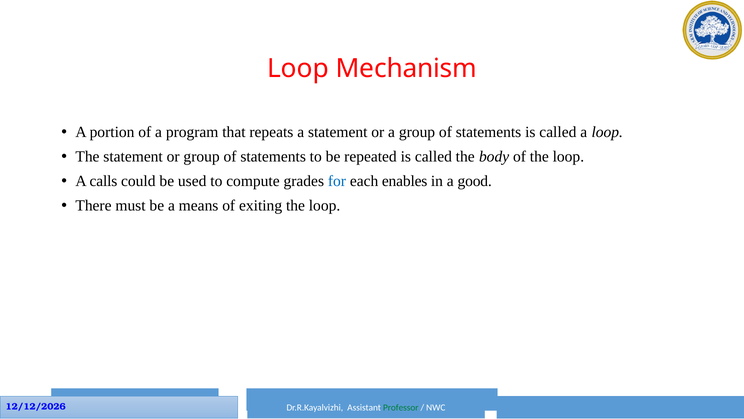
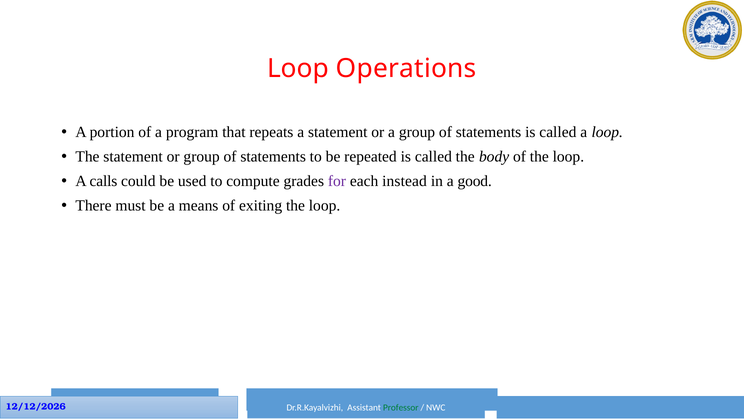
Mechanism: Mechanism -> Operations (406, 68)
for colour: blue -> purple (337, 181)
enables: enables -> instead (404, 181)
